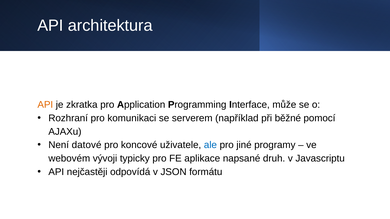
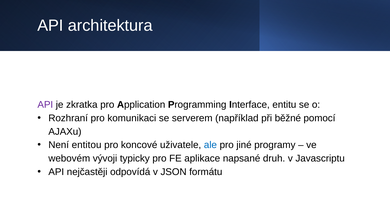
API colour: orange -> purple (45, 105)
může: může -> entitu (284, 105)
datové: datové -> entitou (87, 145)
